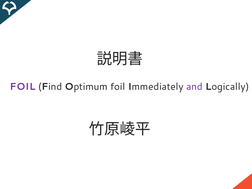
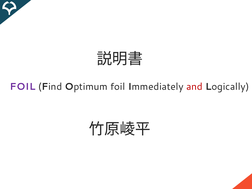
and colour: purple -> red (194, 87)
